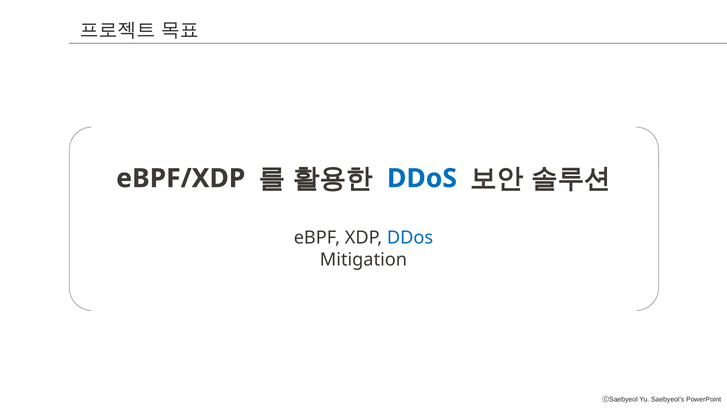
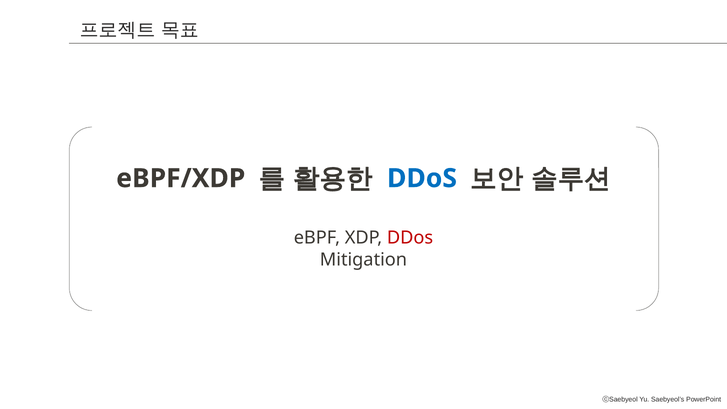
DDos colour: blue -> red (410, 238)
